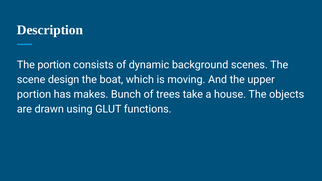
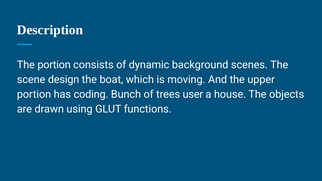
makes: makes -> coding (91, 94)
take: take -> user (193, 94)
